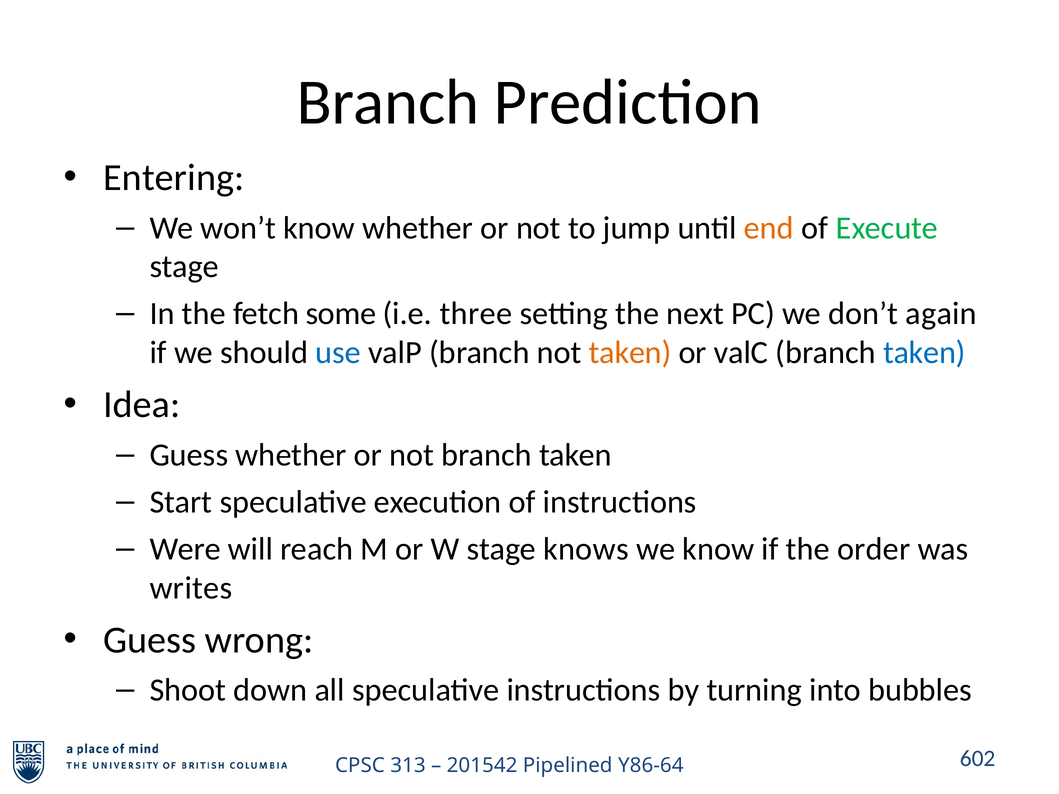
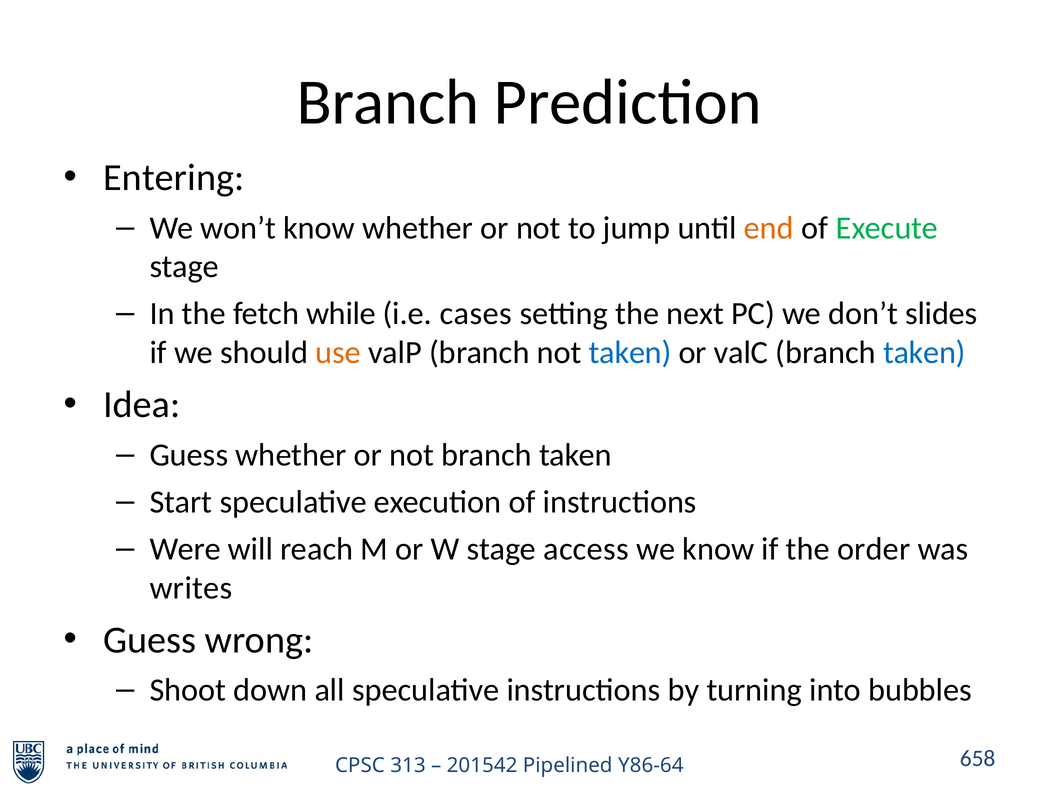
some: some -> while (341, 314)
three: three -> cases (476, 314)
again: again -> slides (941, 314)
use colour: blue -> orange (338, 353)
taken colour: orange -> blue (630, 353)
knows: knows -> access (586, 549)
602: 602 -> 658 (978, 759)
